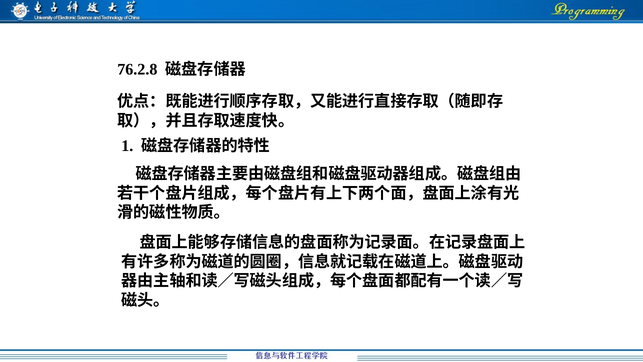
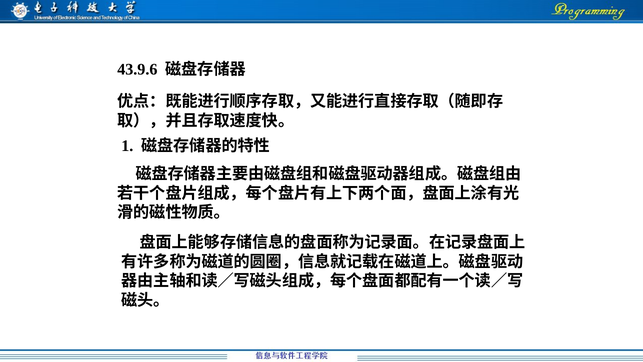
76.2.8: 76.2.8 -> 43.9.6 (137, 69)
